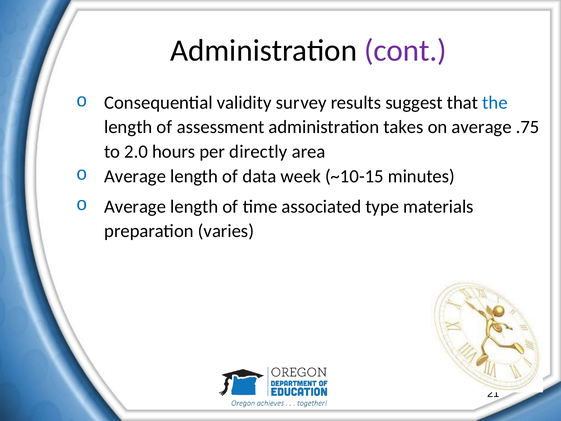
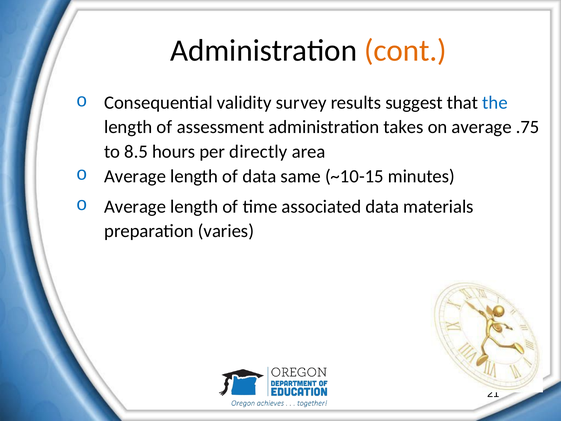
cont colour: purple -> orange (405, 50)
2.0: 2.0 -> 8.5 (136, 151)
week: week -> same (301, 176)
associated type: type -> data (382, 206)
